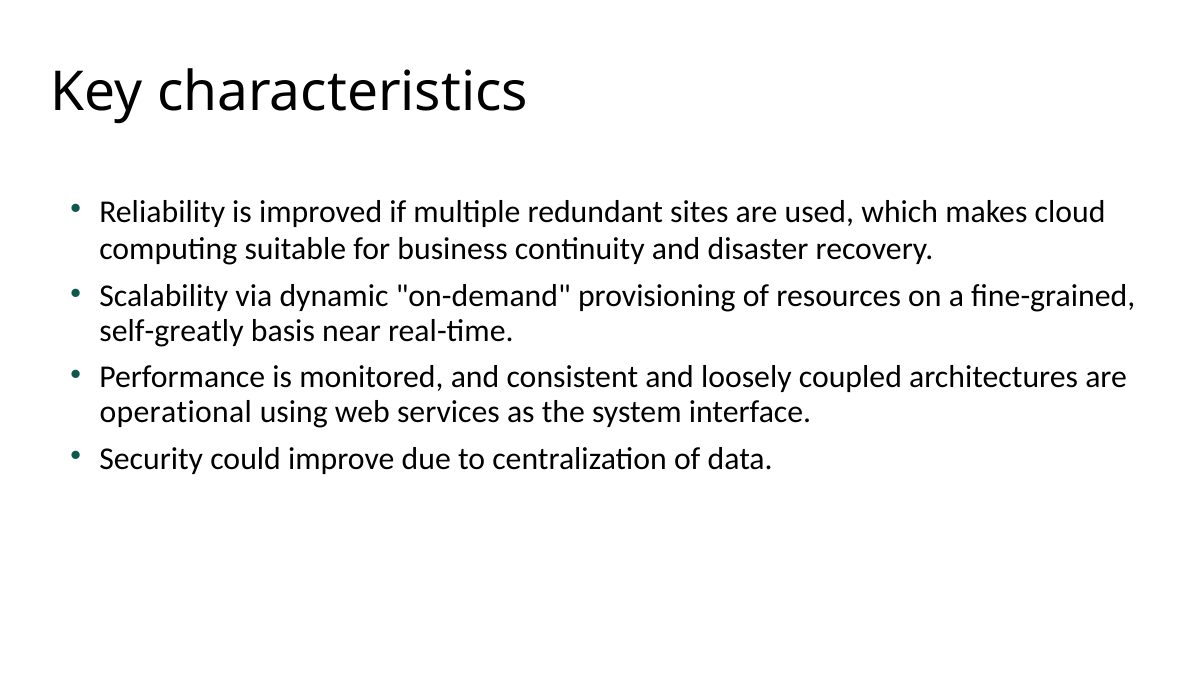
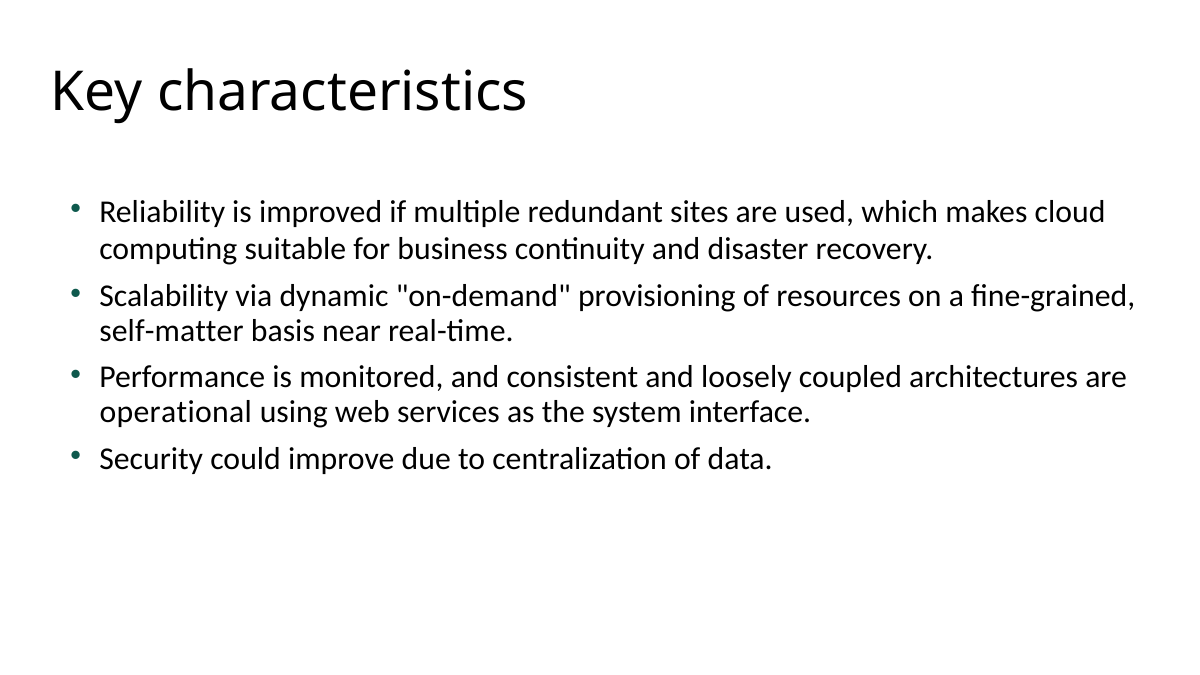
self-greatly: self-greatly -> self-matter (171, 331)
